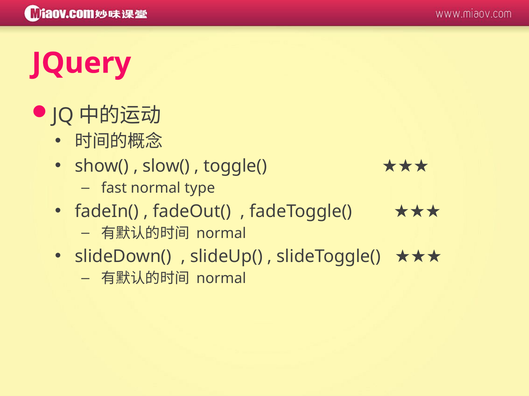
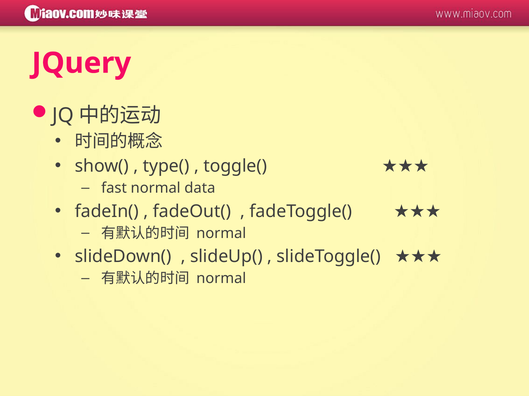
slow(: slow( -> type( (166, 166)
type: type -> data (200, 189)
